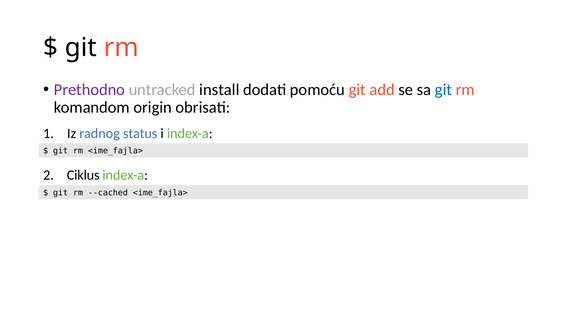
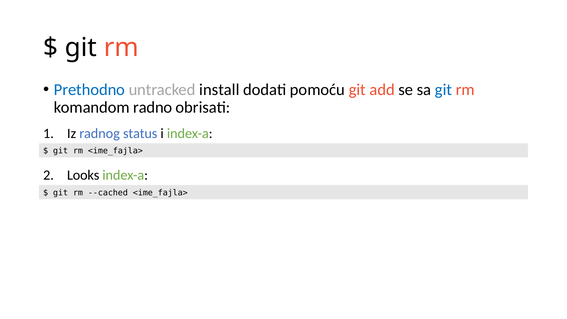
Prethodno colour: purple -> blue (89, 90)
origin: origin -> radno (153, 107)
Ciklus: Ciklus -> Looks (83, 175)
